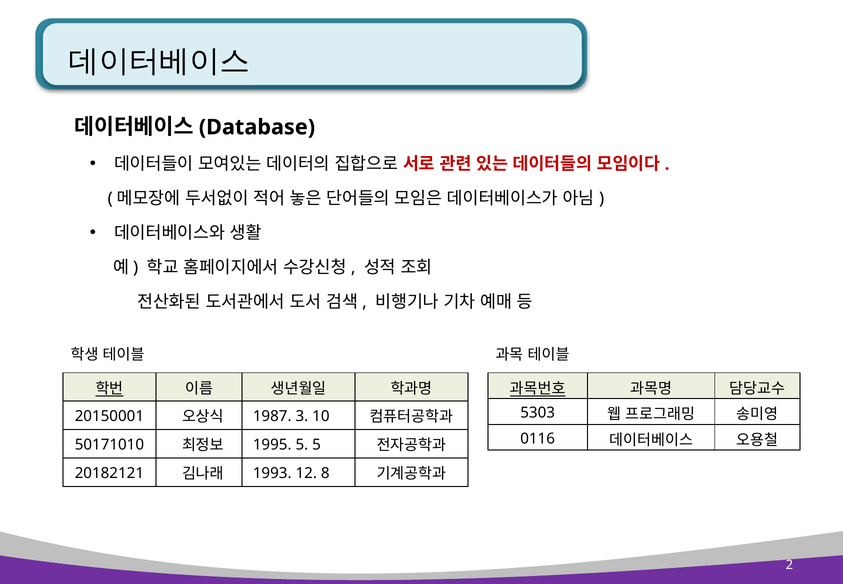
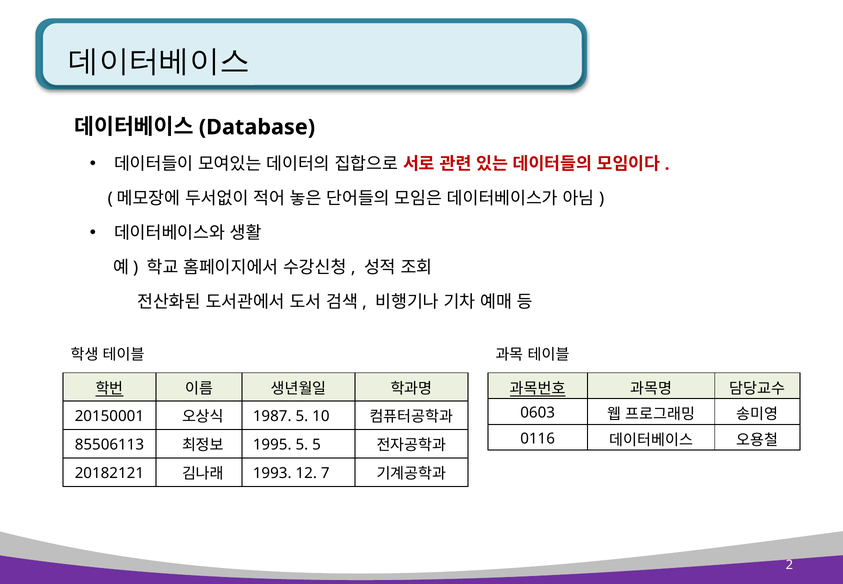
5303: 5303 -> 0603 (538, 413)
1987 3: 3 -> 5 (302, 416)
50171010: 50171010 -> 85506113 (109, 444)
8: 8 -> 7 (325, 473)
